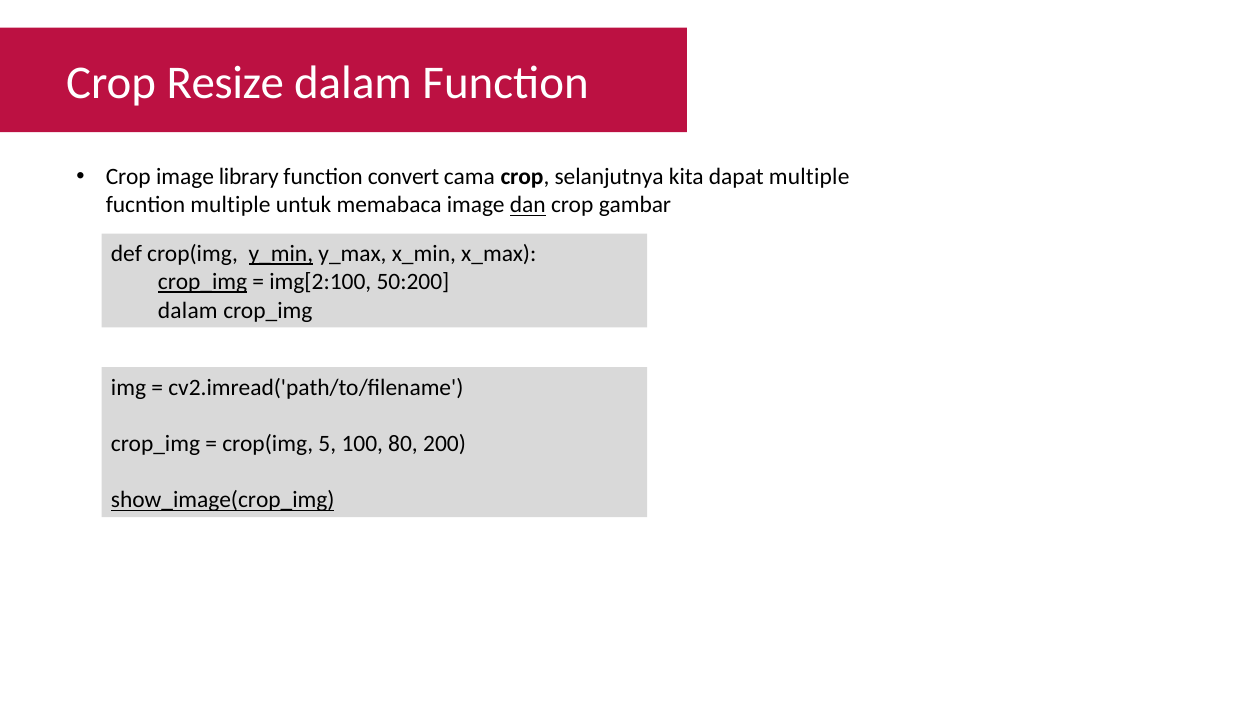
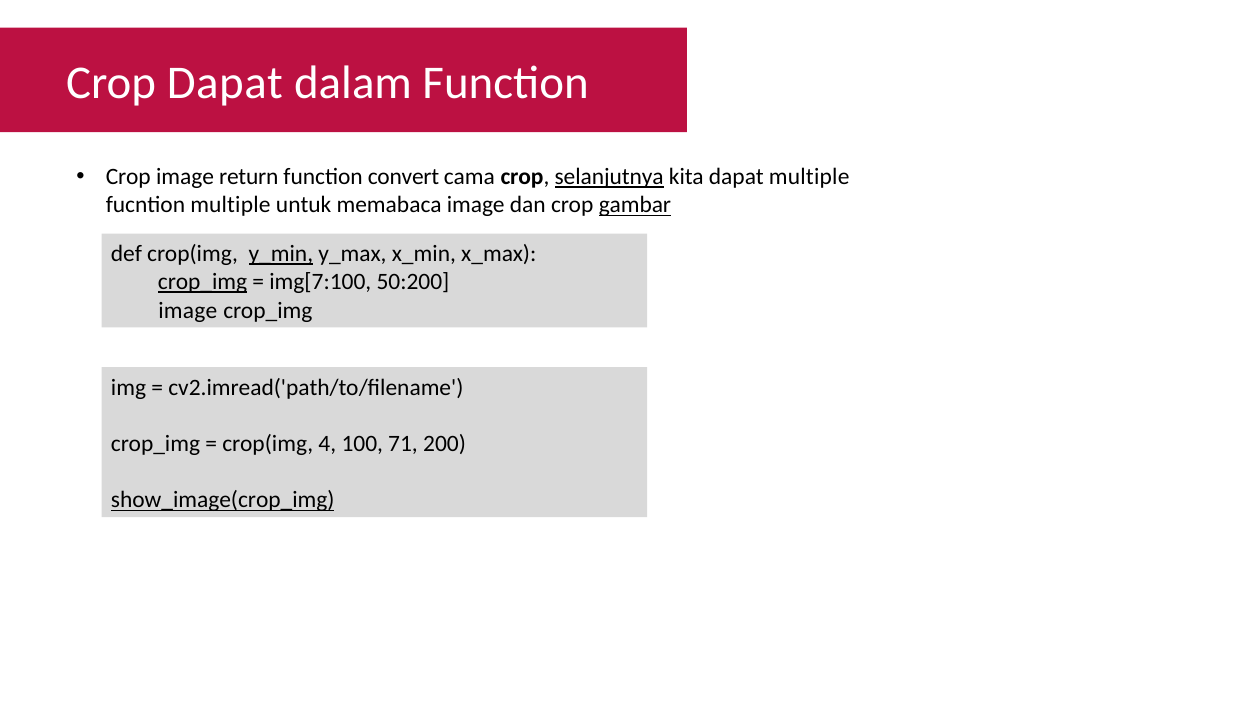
Crop Resize: Resize -> Dapat (225, 83)
library: library -> return (249, 177)
selanjutnya underline: none -> present (609, 177)
dan underline: present -> none (528, 205)
gambar underline: none -> present (635, 205)
img[2:100: img[2:100 -> img[7:100 (320, 282)
dalam: dalam -> image (188, 310)
5: 5 -> 4 (327, 444)
80: 80 -> 71 (403, 444)
